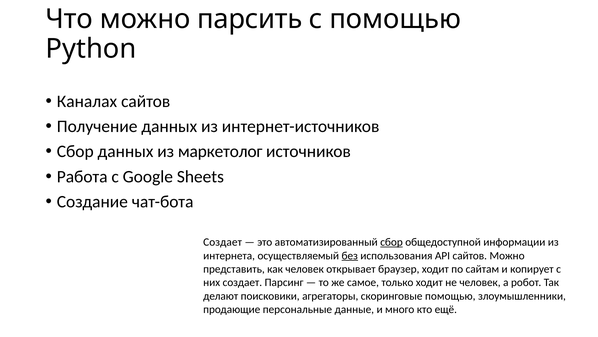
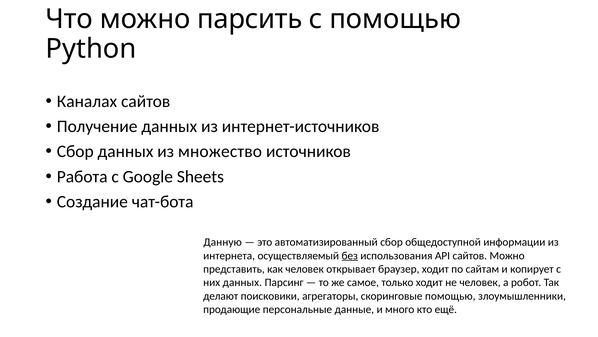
маркетолог: маркетолог -> множество (220, 151)
Создает: Создает -> Данную (223, 242)
сбор underline: present -> none (391, 242)
них создает: создает -> данных (242, 282)
